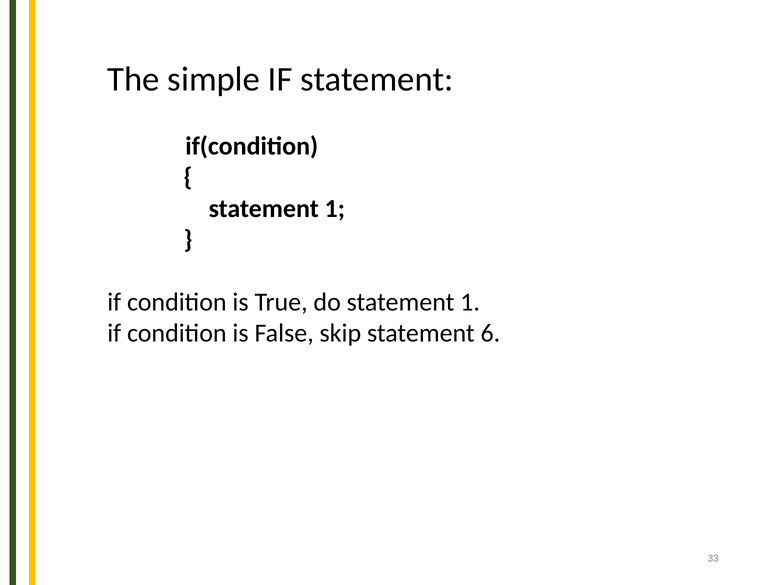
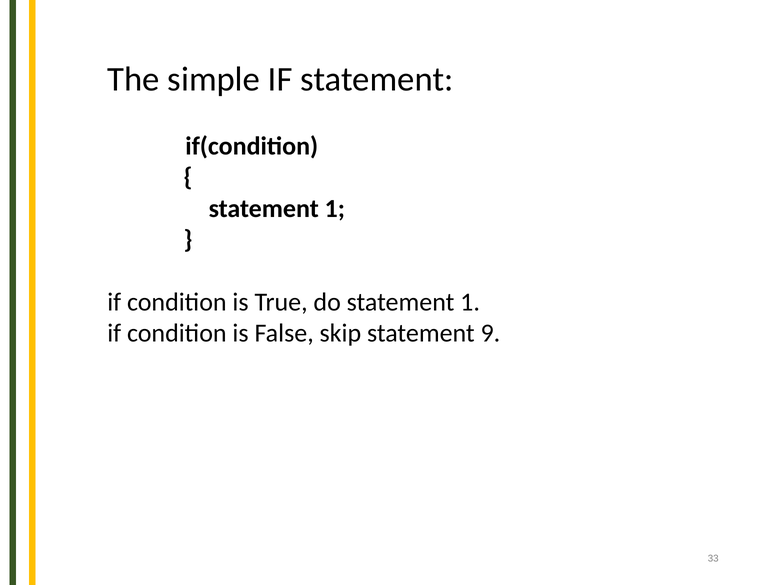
6: 6 -> 9 (490, 333)
